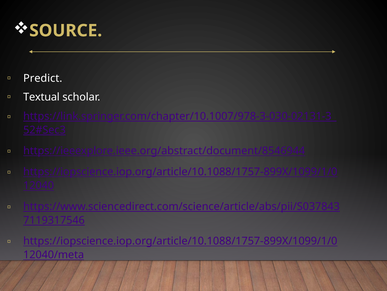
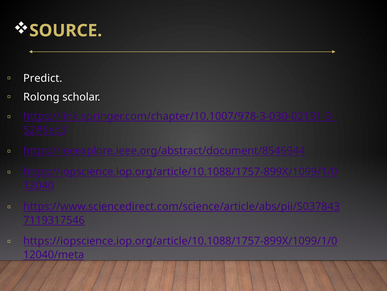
Textual: Textual -> Rolong (41, 97)
